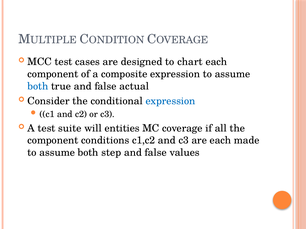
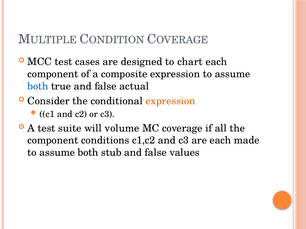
expression colour: blue -> orange (171, 101)
entities: entities -> volume (122, 128)
step: step -> stub (111, 153)
